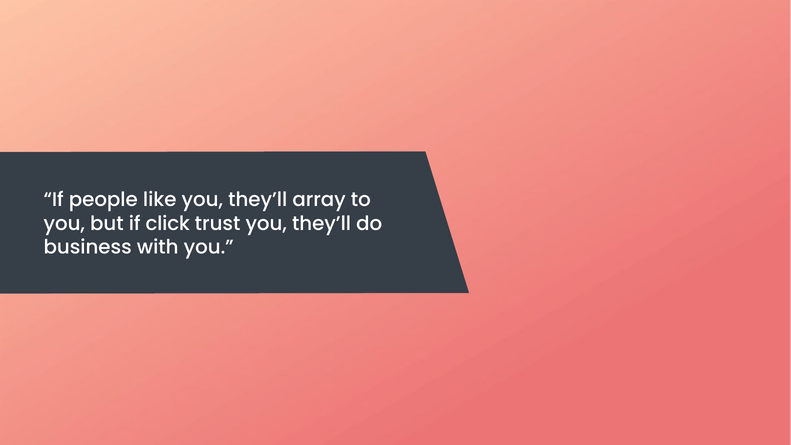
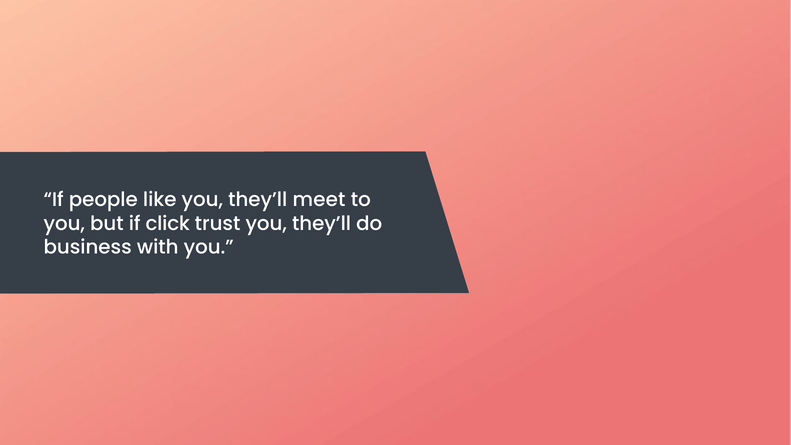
array: array -> meet (319, 200)
